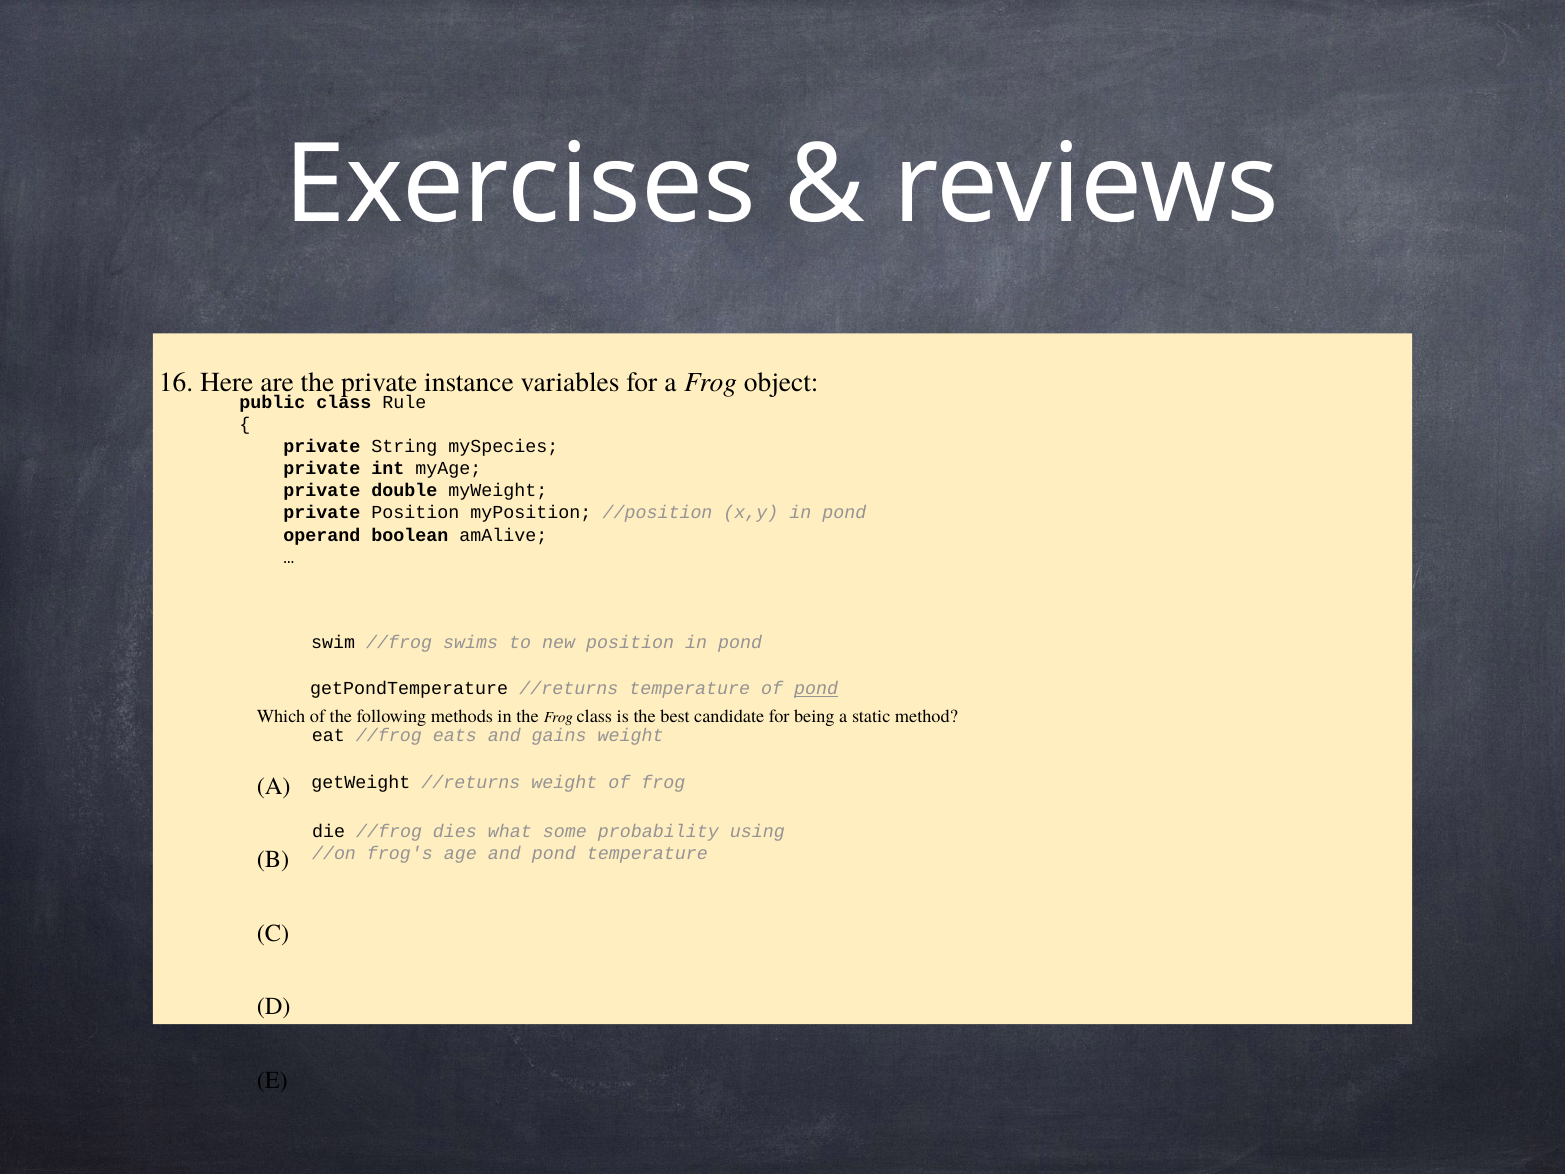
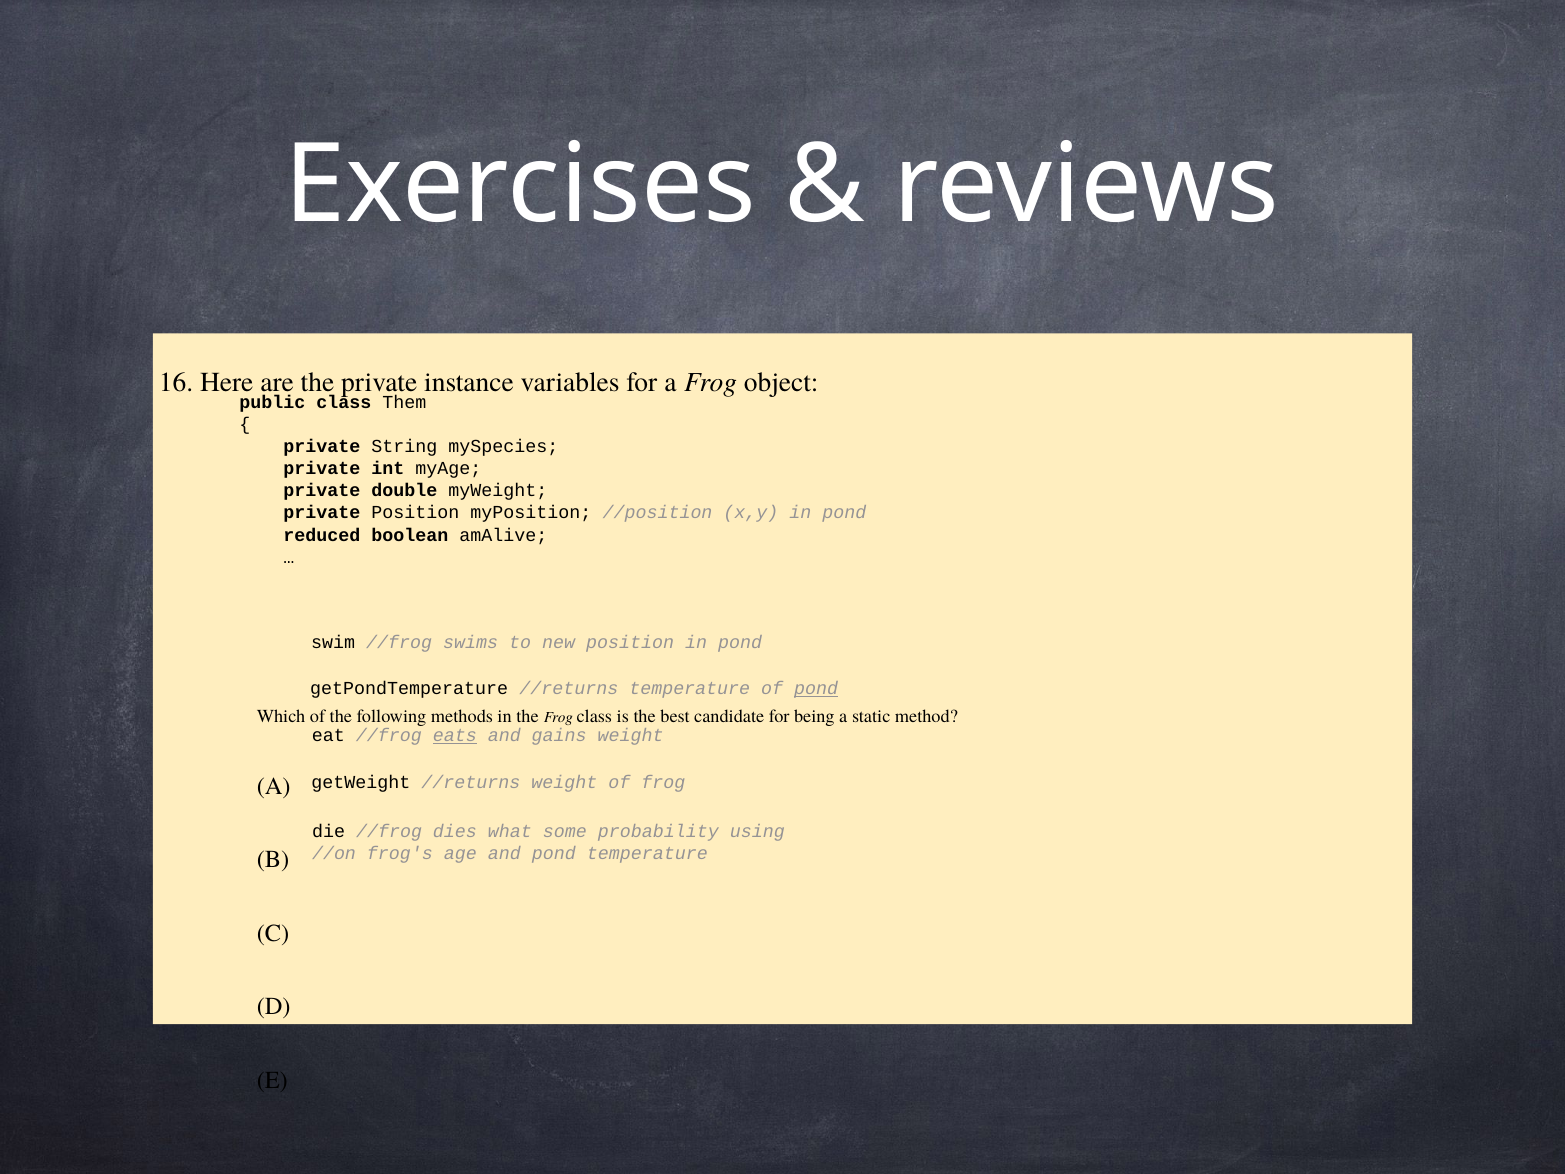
Rule: Rule -> Them (404, 403)
operand: operand -> reduced (322, 535)
eats underline: none -> present (455, 736)
